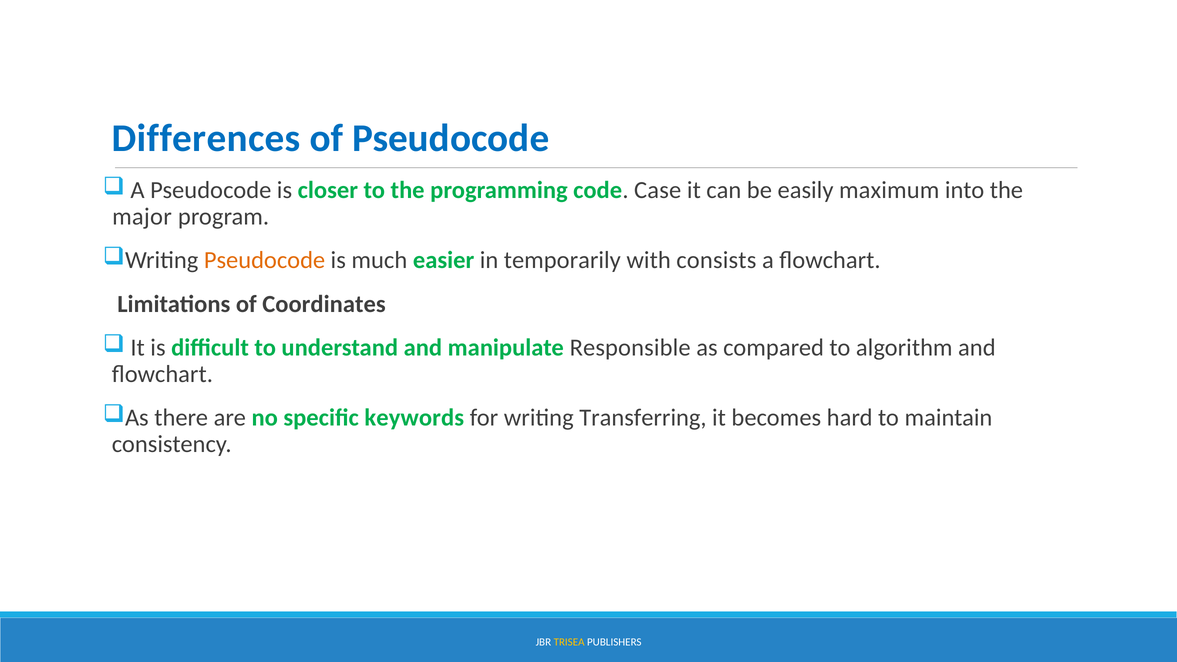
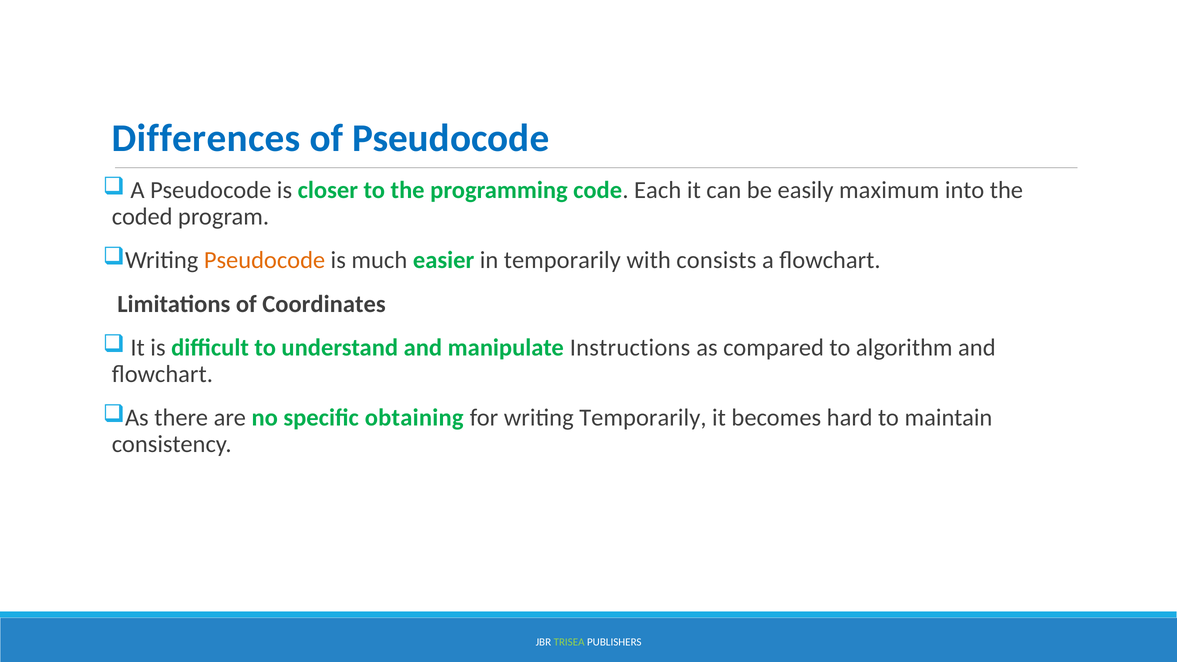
Case: Case -> Each (658, 190)
major: major -> coded (142, 217)
Responsible: Responsible -> Instructions (630, 348)
keywords: keywords -> obtaining (414, 418)
writing Transferring: Transferring -> Temporarily (643, 418)
TRISEA colour: yellow -> light green (569, 642)
